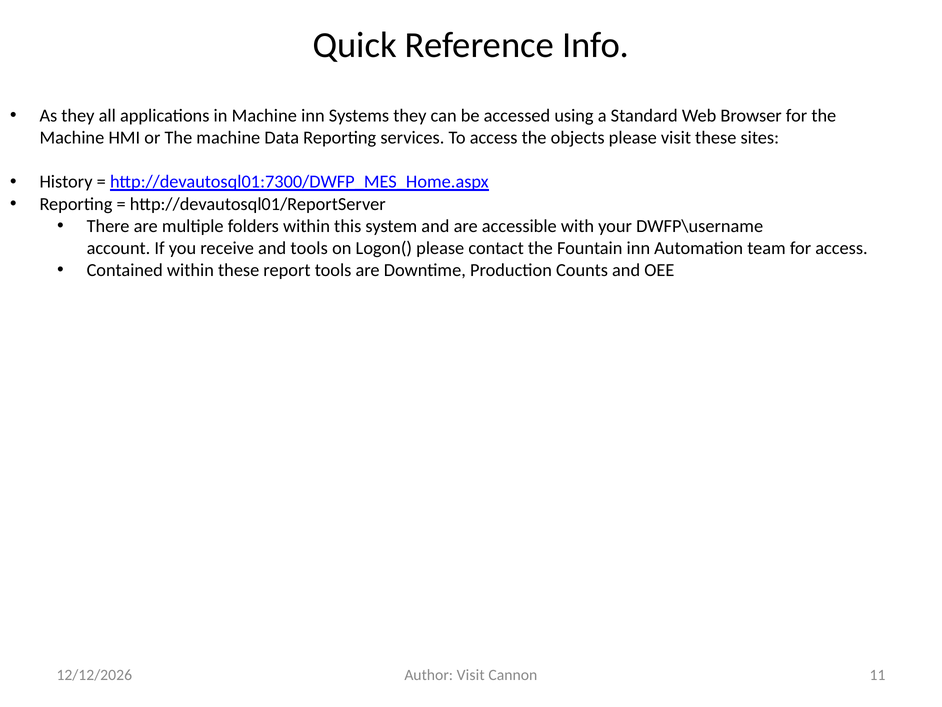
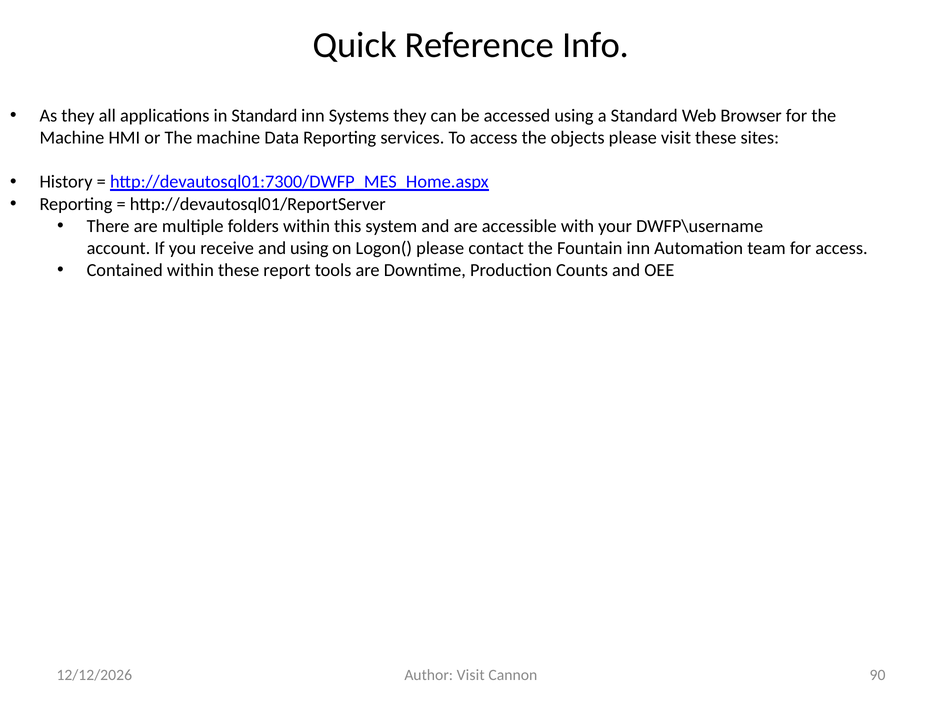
in Machine: Machine -> Standard (264, 116)
and tools: tools -> using (309, 248)
11: 11 -> 90 (878, 675)
